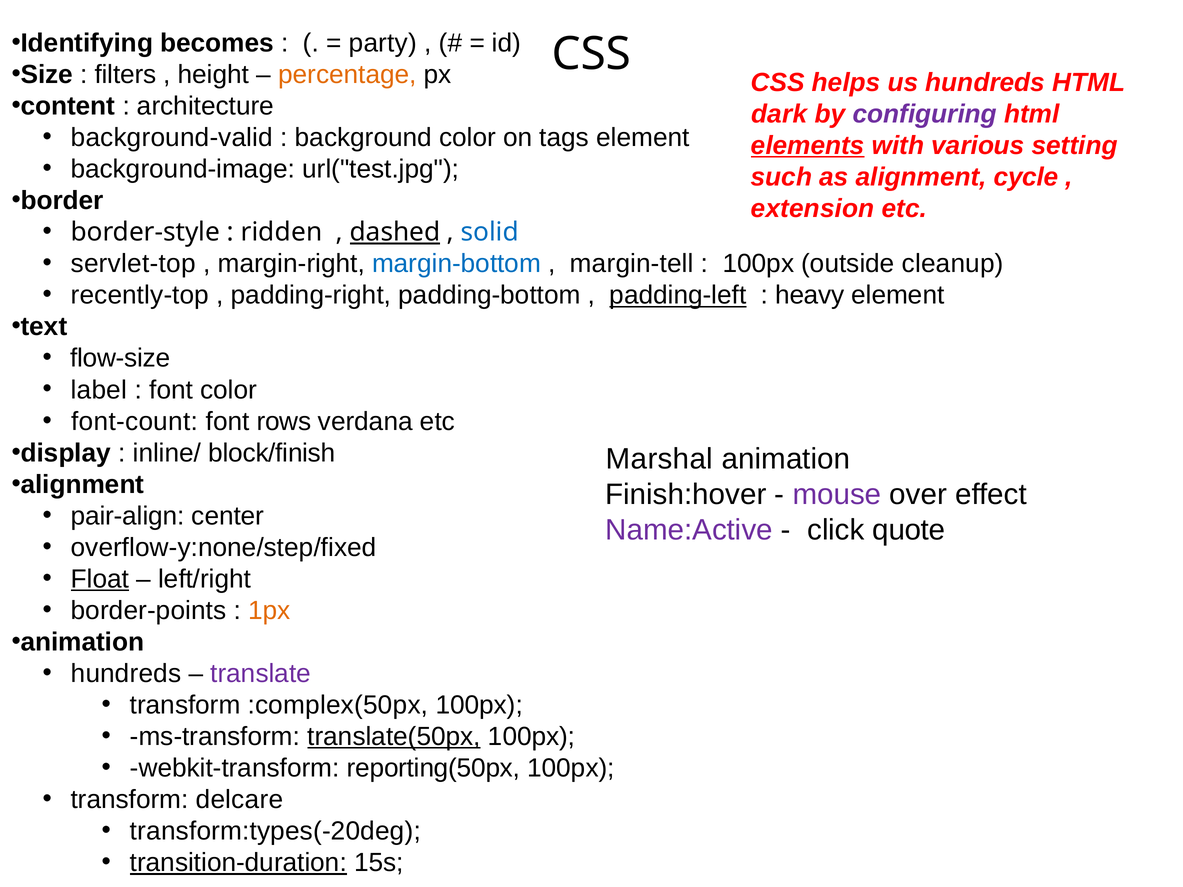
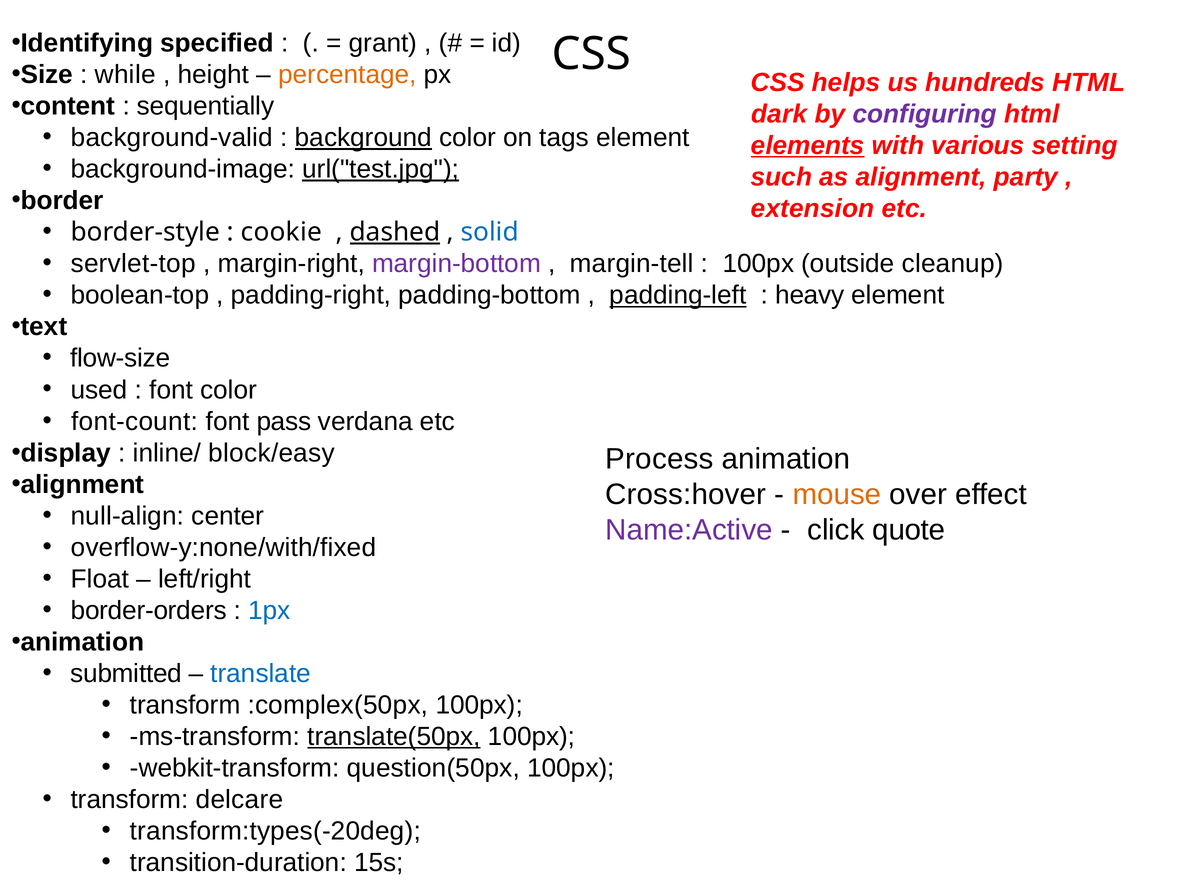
becomes: becomes -> specified (217, 43)
party: party -> grant (383, 43)
filters: filters -> while (125, 75)
architecture: architecture -> sequentially (206, 106)
background underline: none -> present (363, 138)
url("test.jpg underline: none -> present (381, 169)
cycle: cycle -> party (1026, 177)
ridden: ridden -> cookie (281, 232)
margin-bottom colour: blue -> purple (457, 264)
recently-top: recently-top -> boolean-top (140, 295)
label: label -> used (99, 390)
rows: rows -> pass (284, 421)
block/finish: block/finish -> block/easy (272, 453)
Marshal: Marshal -> Process (659, 459)
Finish:hover: Finish:hover -> Cross:hover (686, 495)
mouse colour: purple -> orange (837, 495)
pair-align: pair-align -> null-align (127, 516)
overflow-y:none/step/fixed: overflow-y:none/step/fixed -> overflow-y:none/with/fixed (224, 548)
Float underline: present -> none (100, 579)
border-points: border-points -> border-orders (149, 611)
1px colour: orange -> blue (269, 611)
hundreds: hundreds -> submitted (126, 674)
translate colour: purple -> blue (261, 674)
reporting(50px: reporting(50px -> question(50px (433, 768)
transition-duration underline: present -> none (238, 863)
